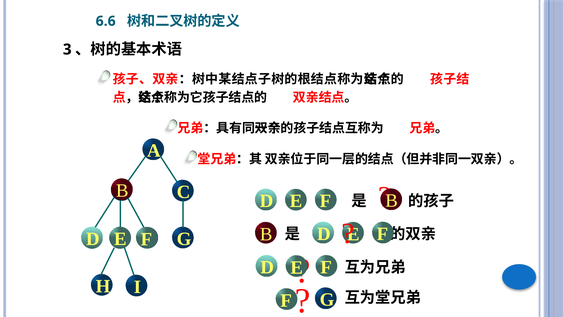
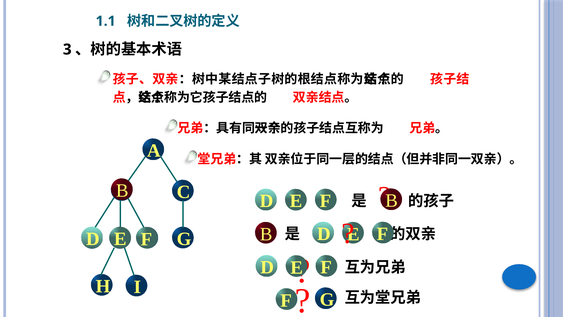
6.6: 6.6 -> 1.1 (106, 21)
